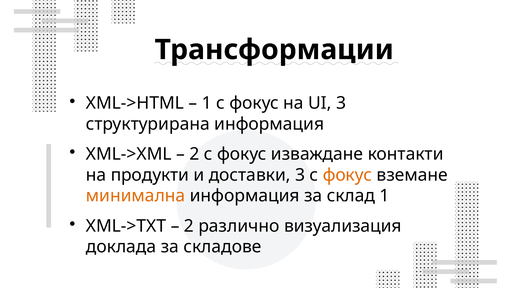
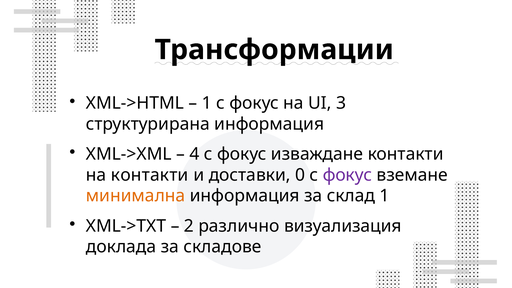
2: 2 -> 4 (194, 154)
на продукти: продукти -> контакти (150, 175)
доставки 3: 3 -> 0 (300, 175)
фокус colour: orange -> purple (347, 175)
